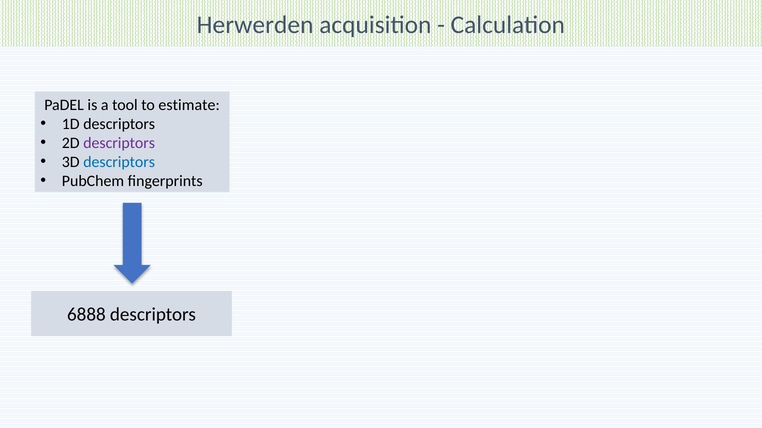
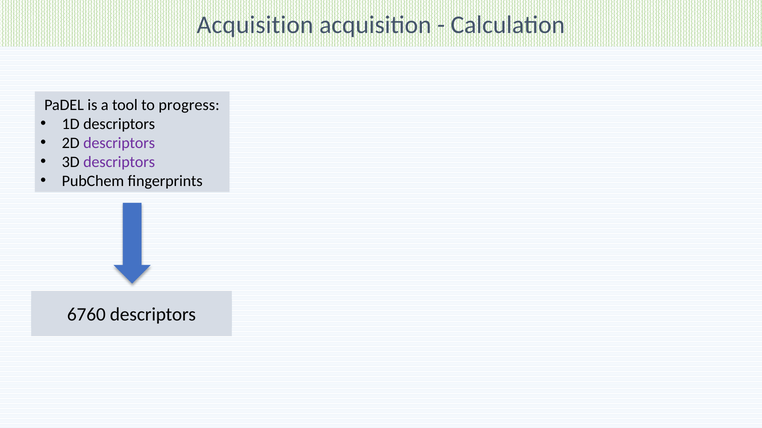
Herwerden: Herwerden -> Acquisition (255, 25)
estimate: estimate -> progress (189, 105)
descriptors colour: blue -> purple (119, 162)
6888: 6888 -> 6760 (86, 315)
